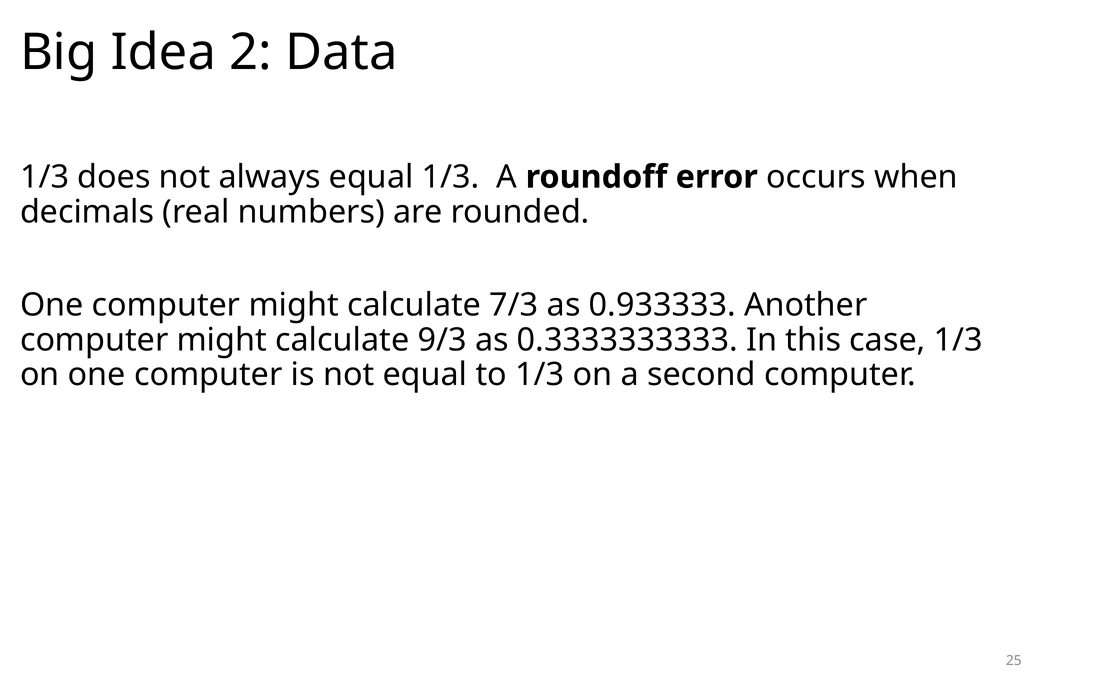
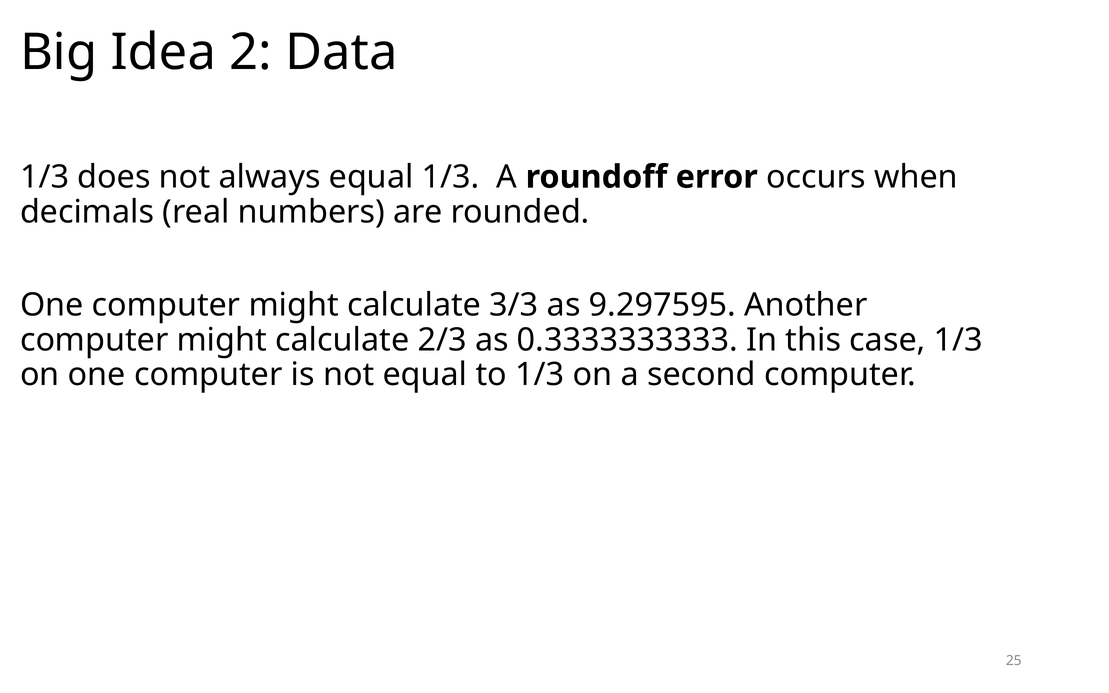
7/3: 7/3 -> 3/3 (514, 305)
0.933333: 0.933333 -> 9.297595 (662, 305)
9/3: 9/3 -> 2/3 (442, 340)
